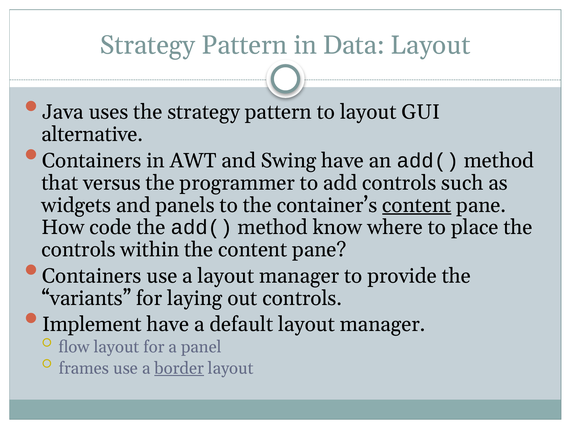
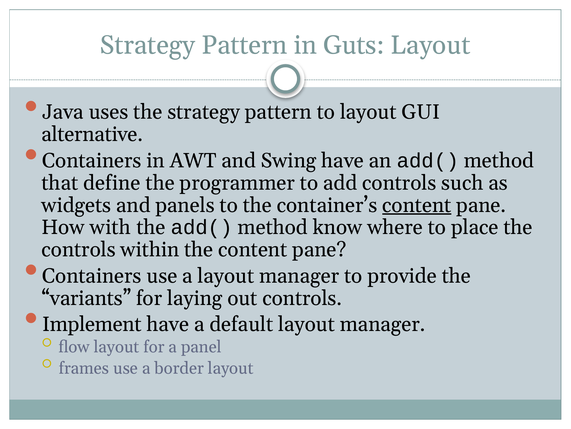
Data: Data -> Guts (354, 45)
versus: versus -> define (112, 183)
code: code -> with (110, 227)
border underline: present -> none (179, 368)
